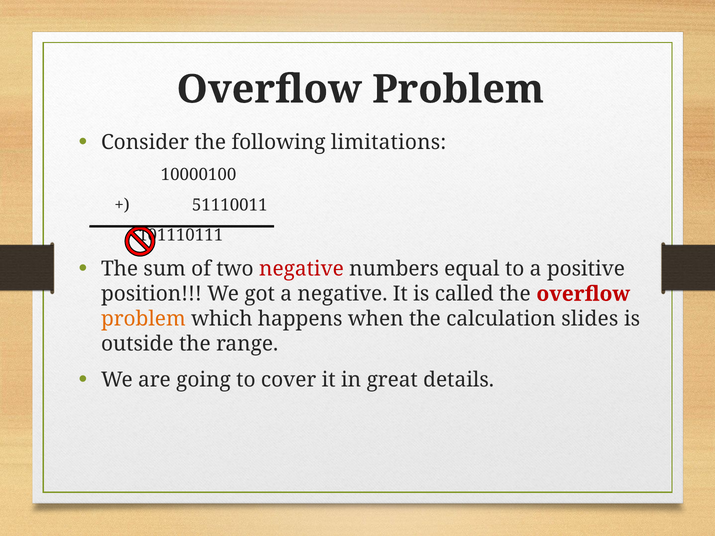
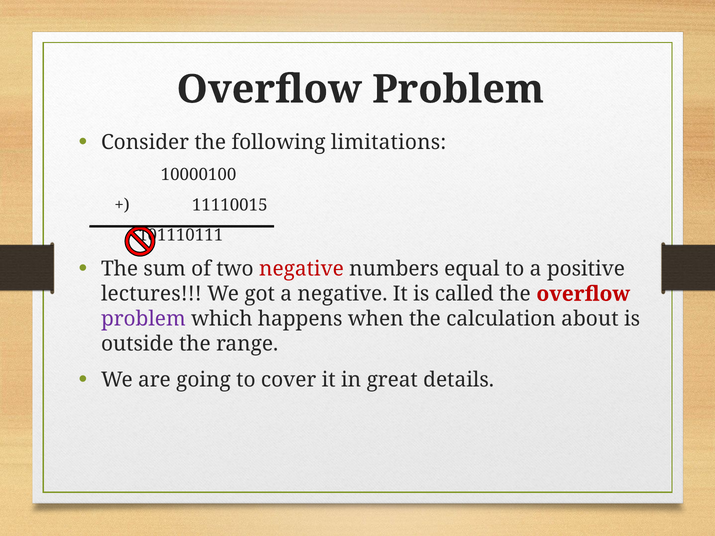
51110011: 51110011 -> 11110015 (230, 205)
position: position -> lectures (151, 294)
problem colour: orange -> purple (143, 319)
slides: slides -> about (590, 319)
